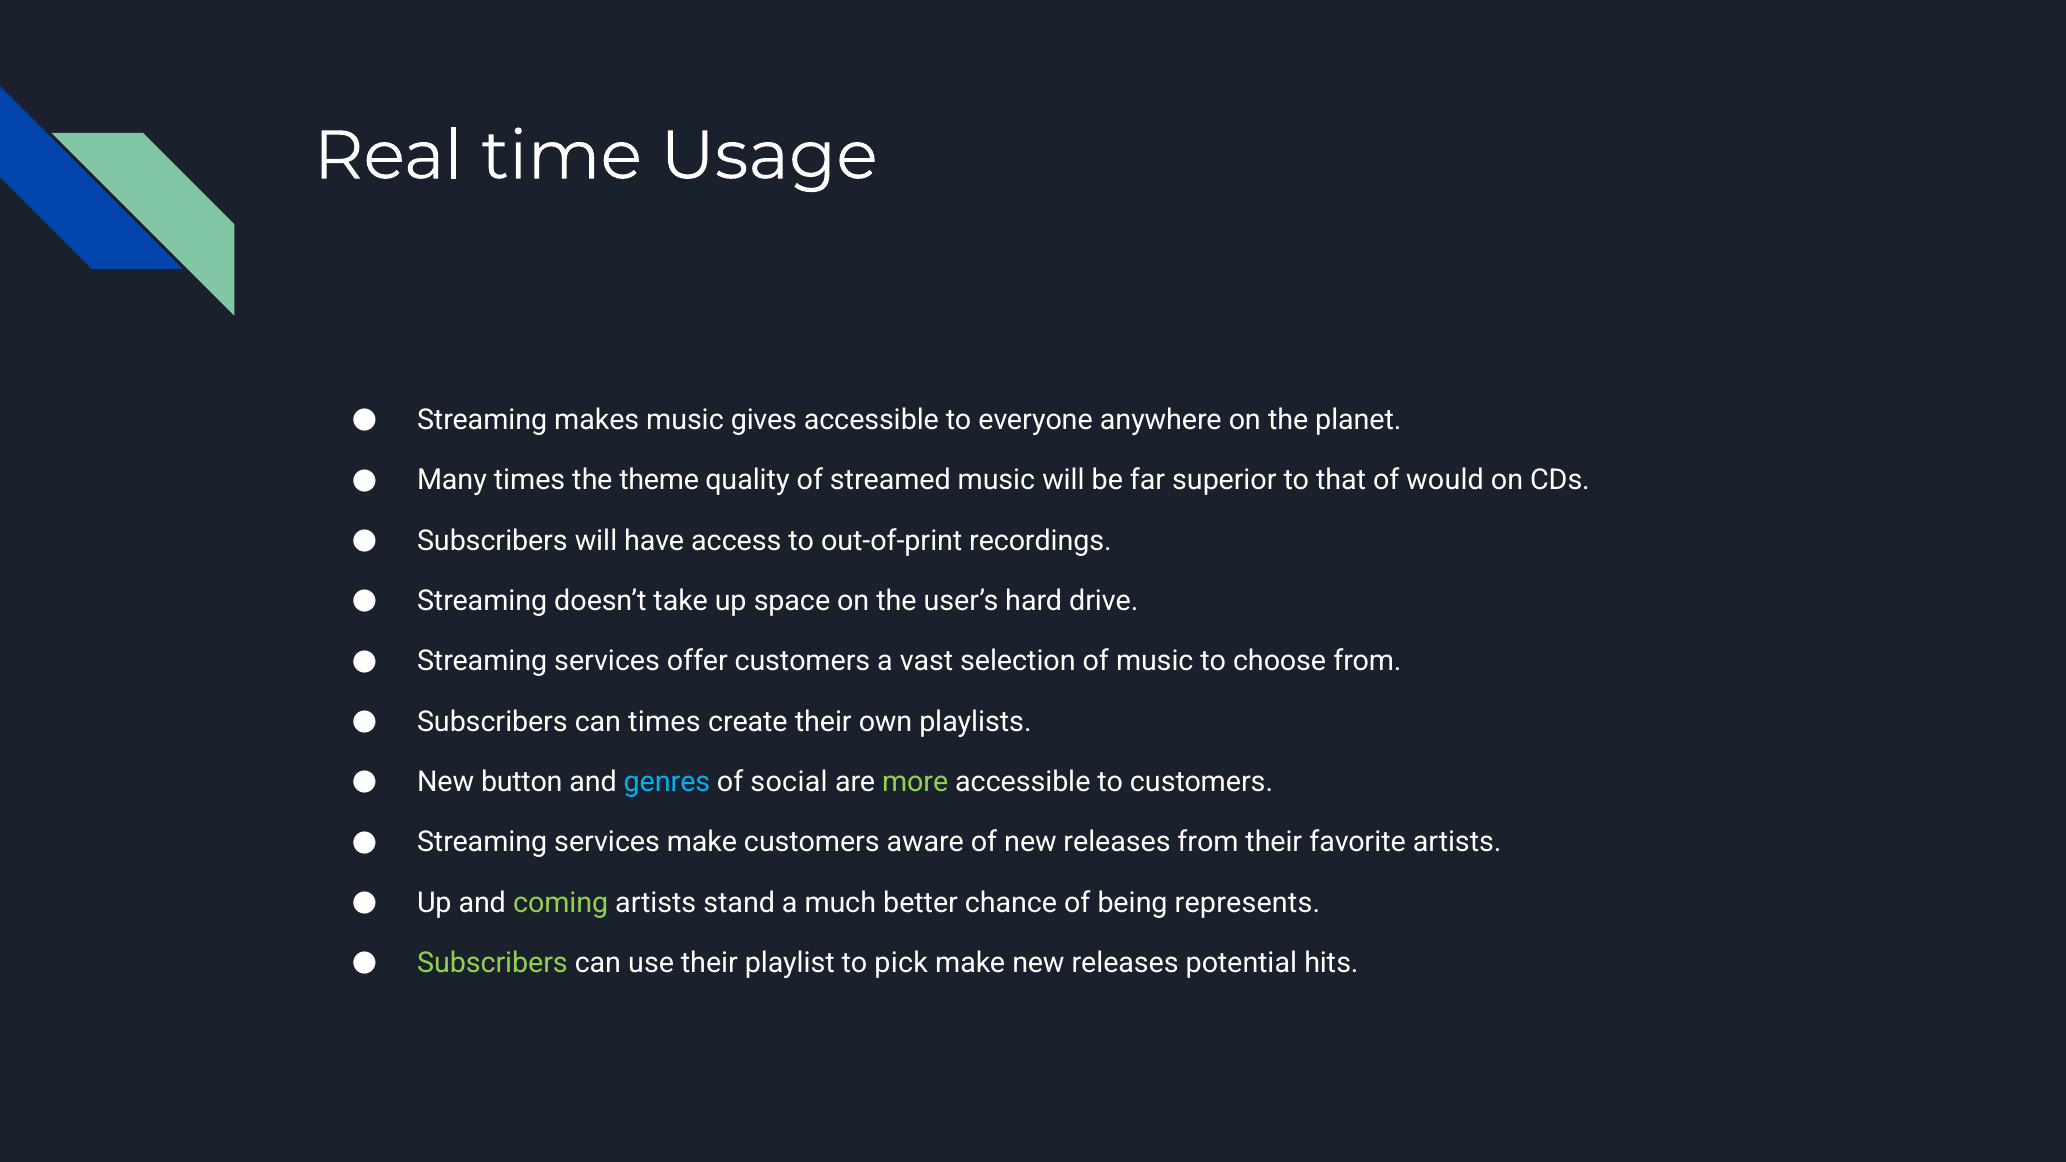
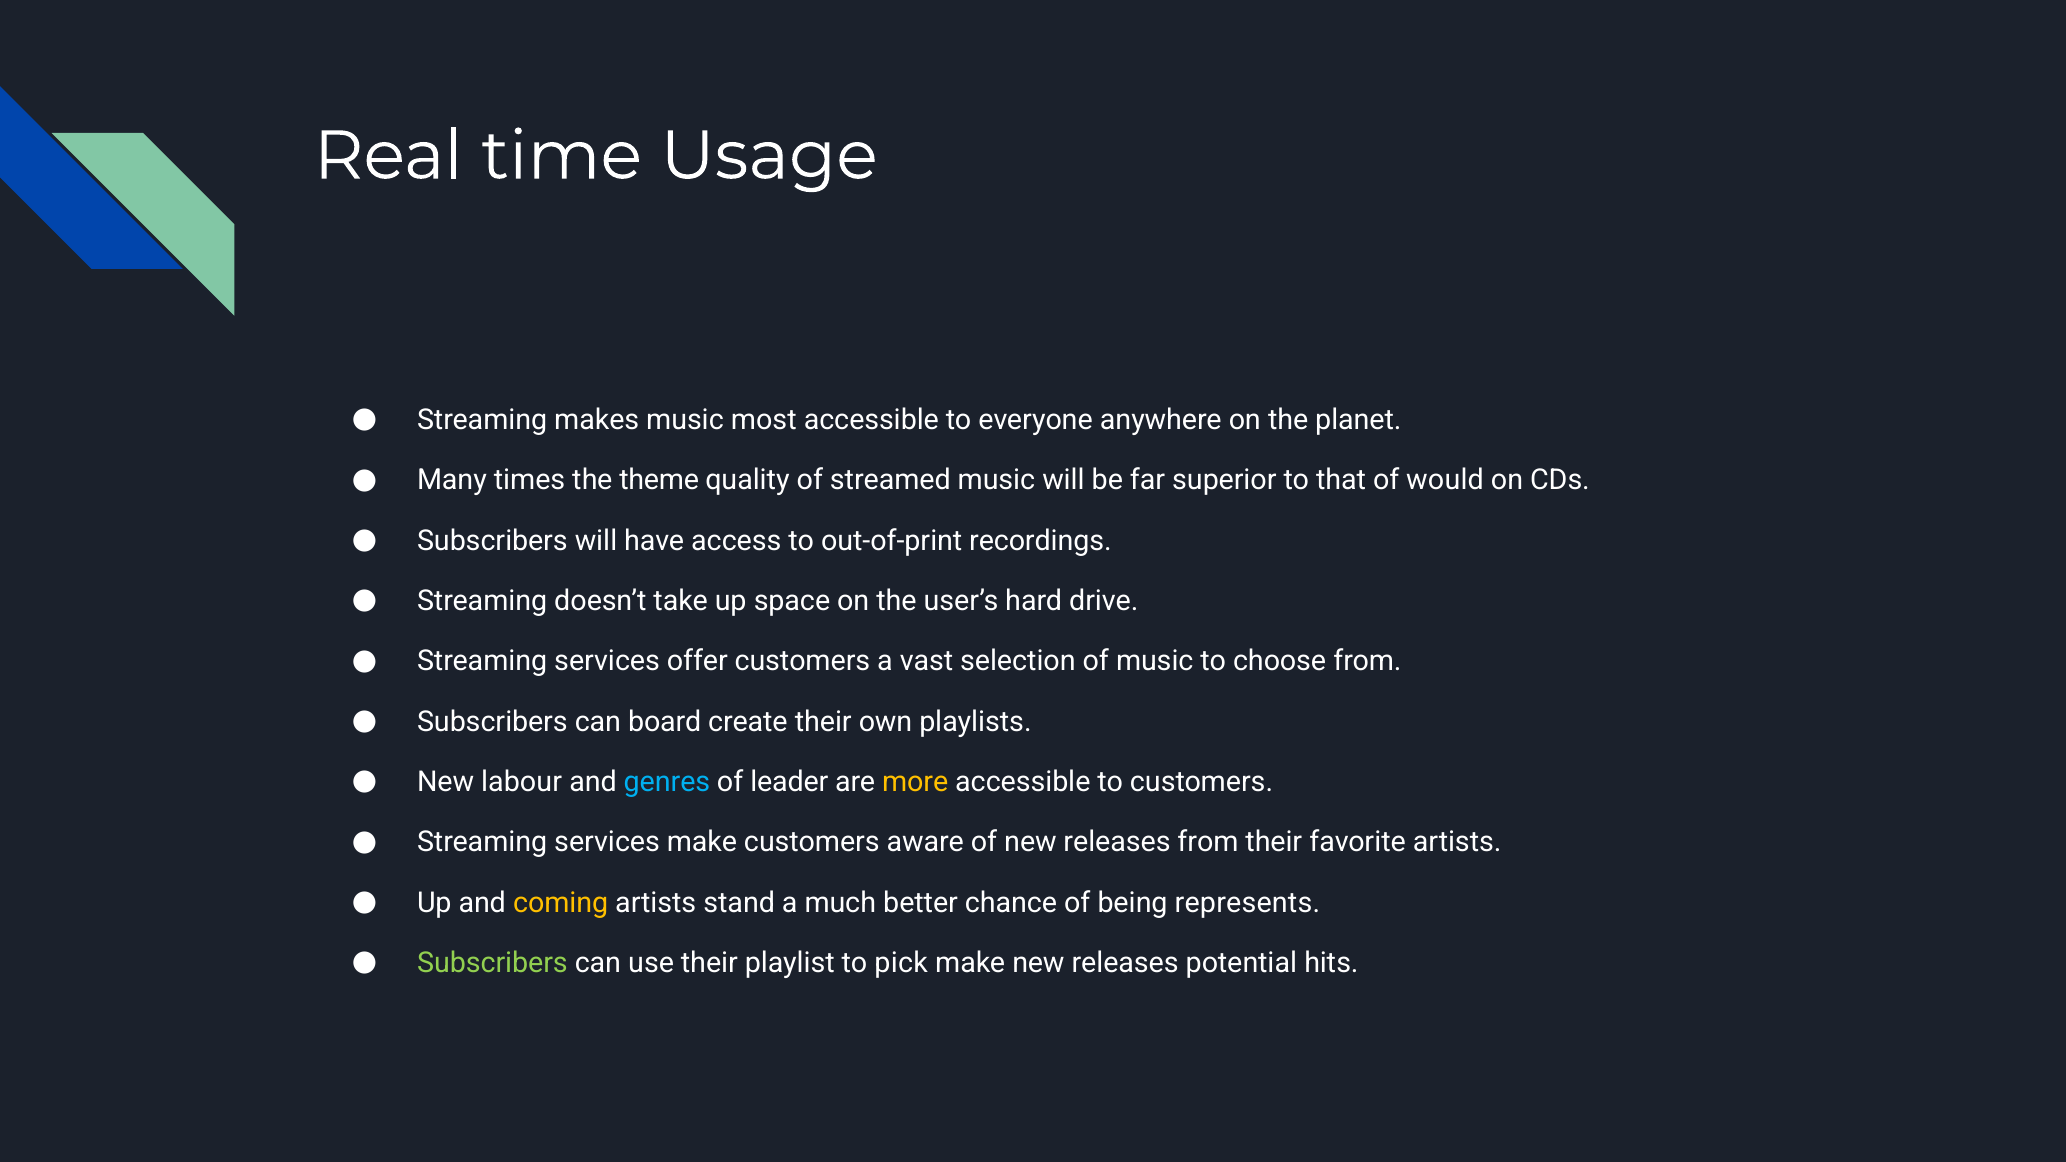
gives: gives -> most (764, 420)
can times: times -> board (665, 722)
button: button -> labour (522, 782)
social: social -> leader (789, 782)
more colour: light green -> yellow (915, 782)
coming colour: light green -> yellow (561, 903)
